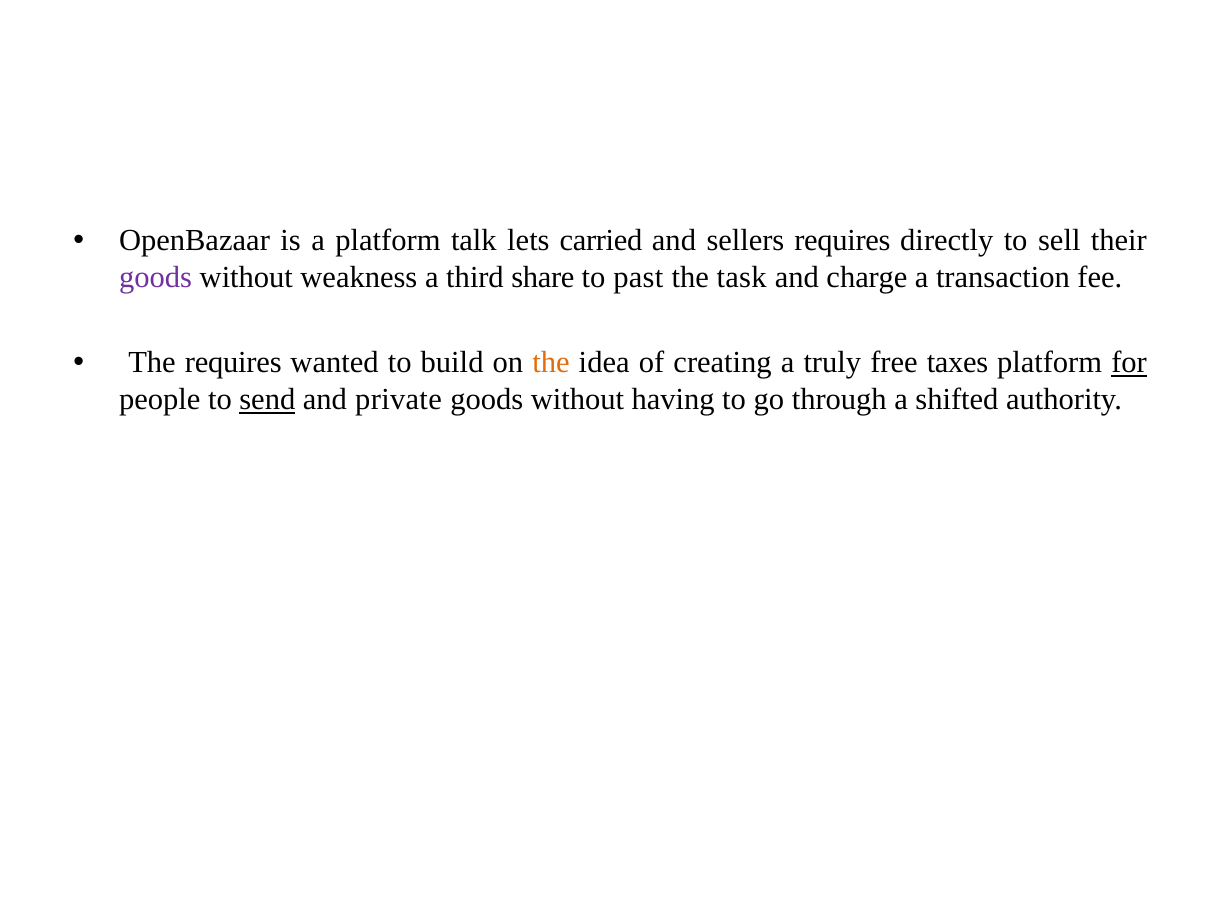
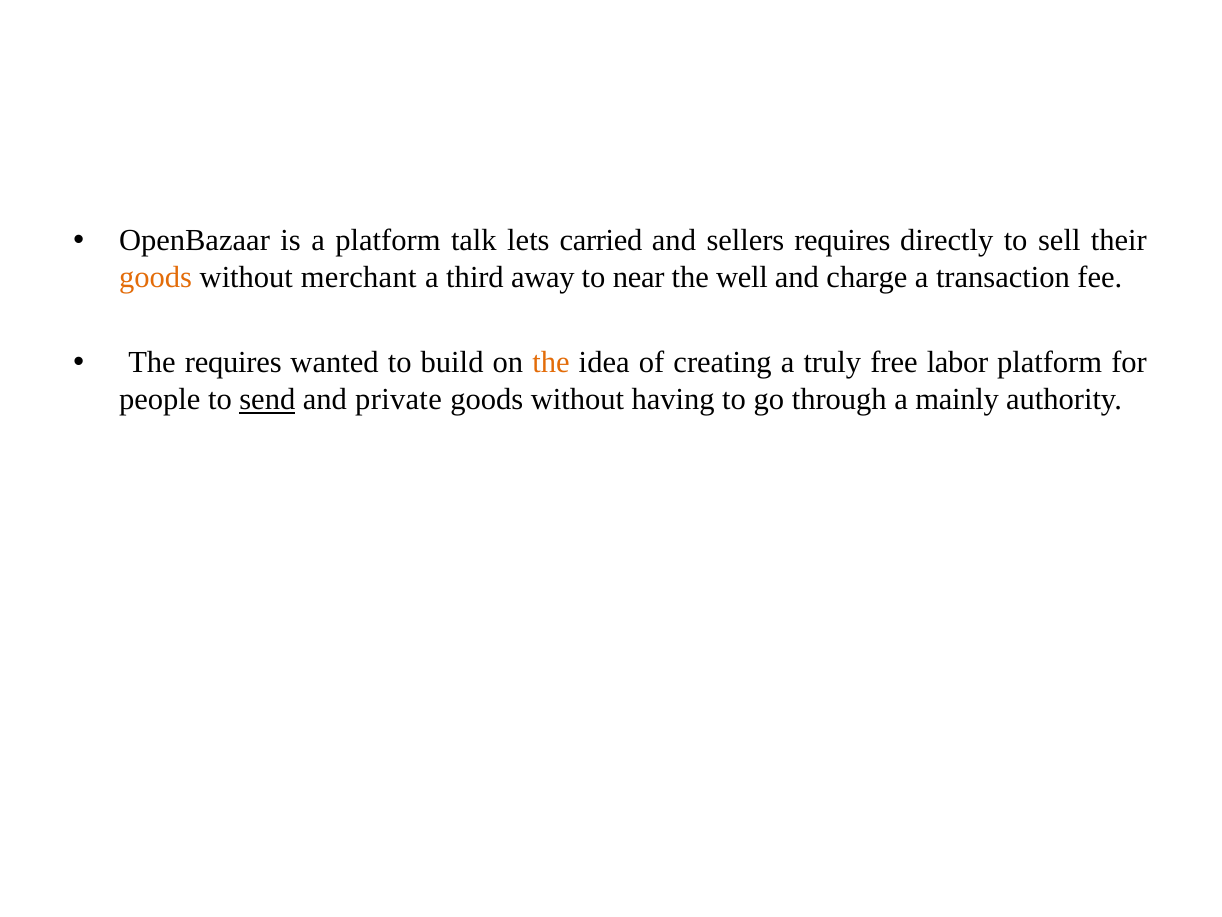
goods colour: purple -> orange (156, 277)
weakness: weakness -> merchant (359, 277)
share: share -> away (543, 277)
past: past -> near (639, 277)
task: task -> well (742, 277)
taxes: taxes -> labor (958, 363)
for underline: present -> none (1129, 363)
shifted: shifted -> mainly (957, 399)
